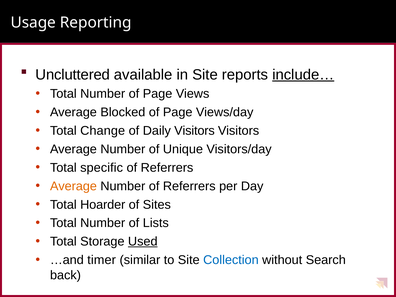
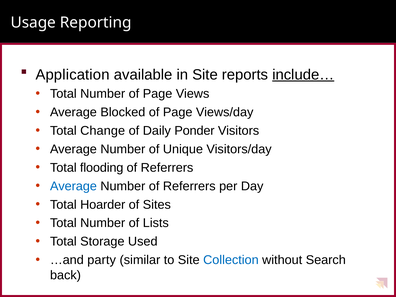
Uncluttered: Uncluttered -> Application (73, 75)
Daily Visitors: Visitors -> Ponder (194, 131)
specific: specific -> flooding (102, 168)
Average colour: orange -> blue (73, 186)
Used underline: present -> none (143, 242)
timer: timer -> party (102, 260)
